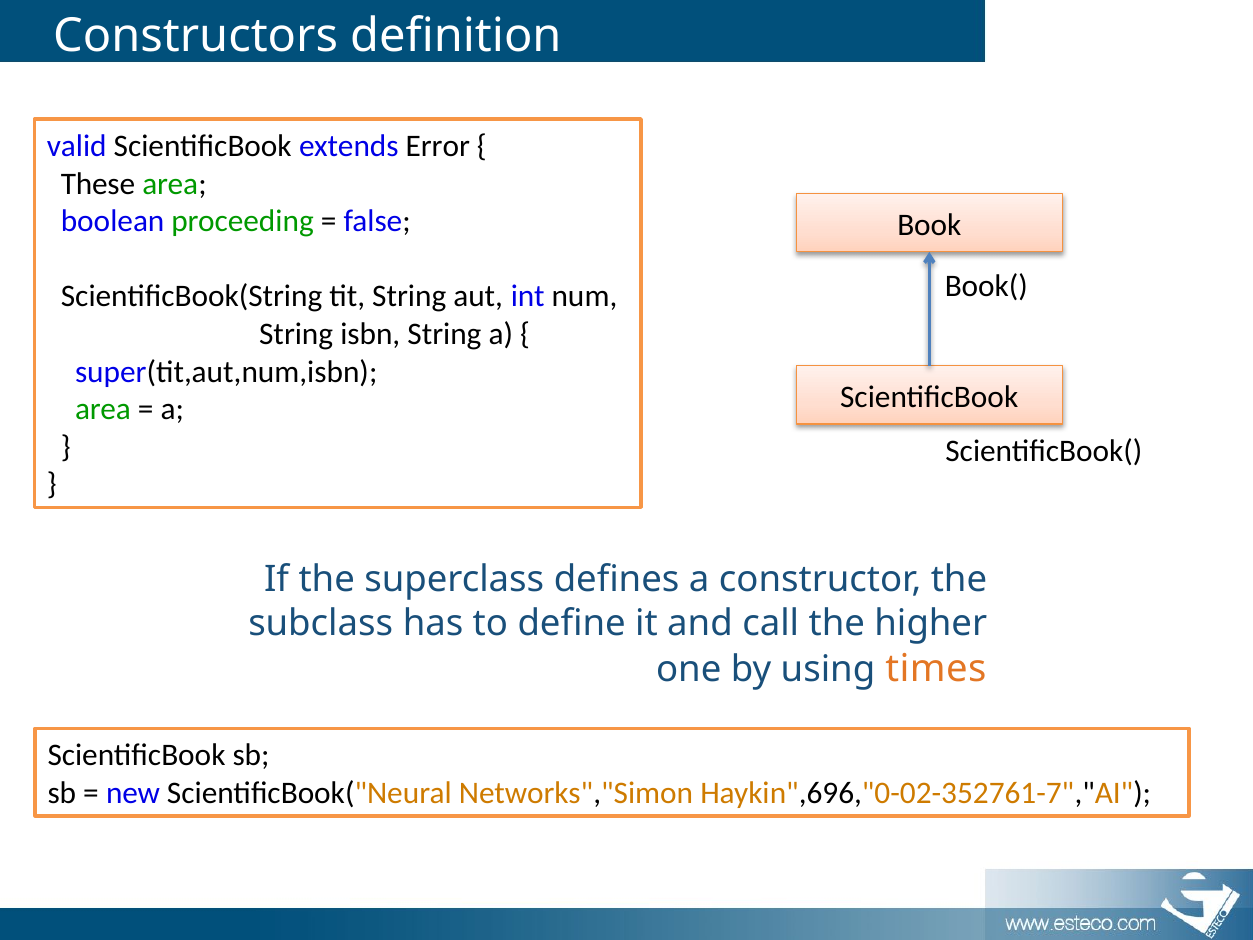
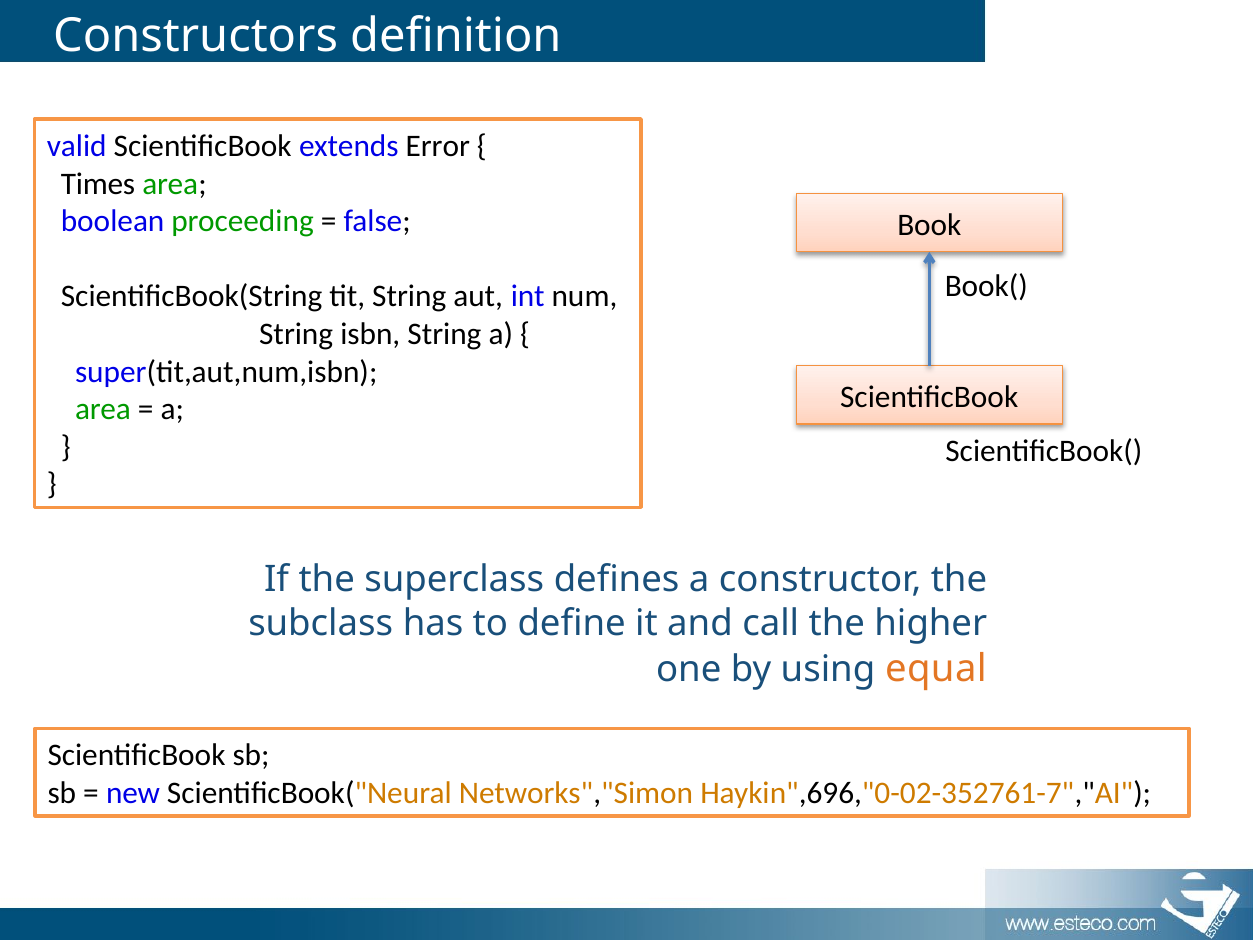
These: These -> Times (98, 184)
times: times -> equal (936, 668)
